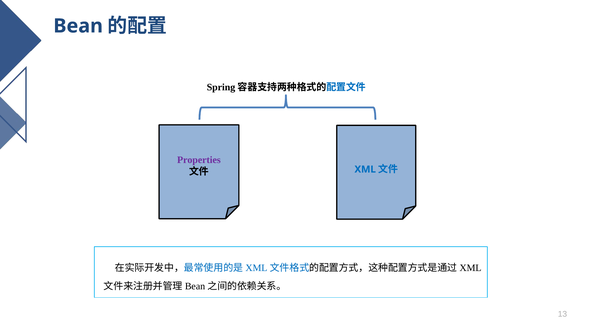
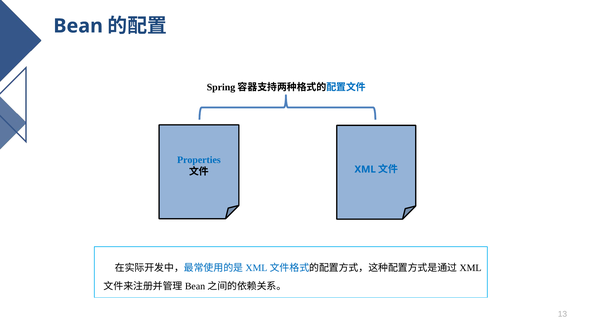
Properties colour: purple -> blue (199, 160)
